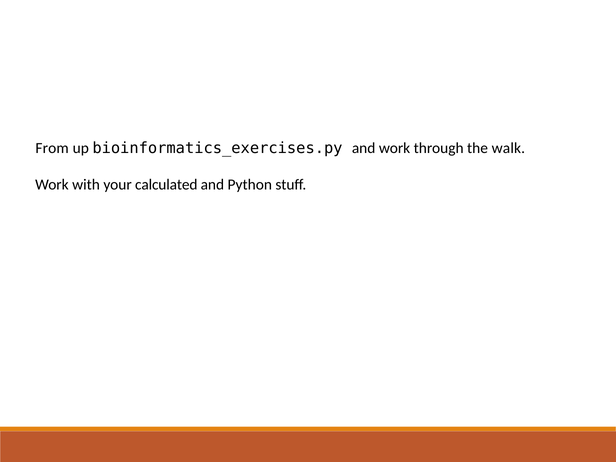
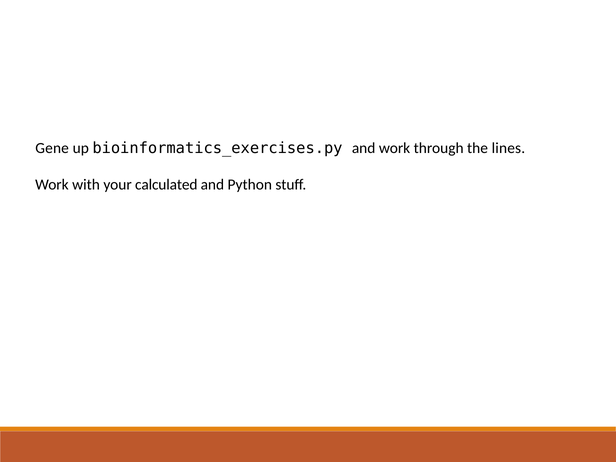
From: From -> Gene (52, 148)
walk: walk -> lines (508, 148)
